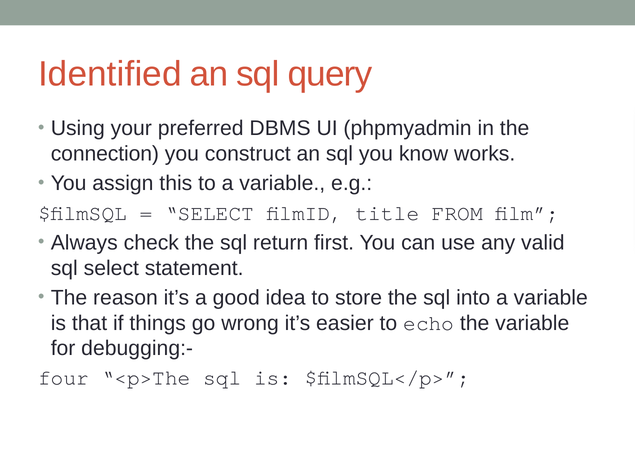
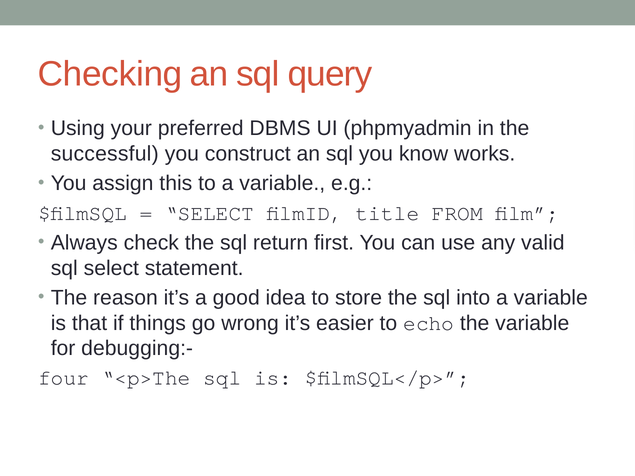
Identified: Identified -> Checking (110, 74)
connection: connection -> successful (105, 154)
